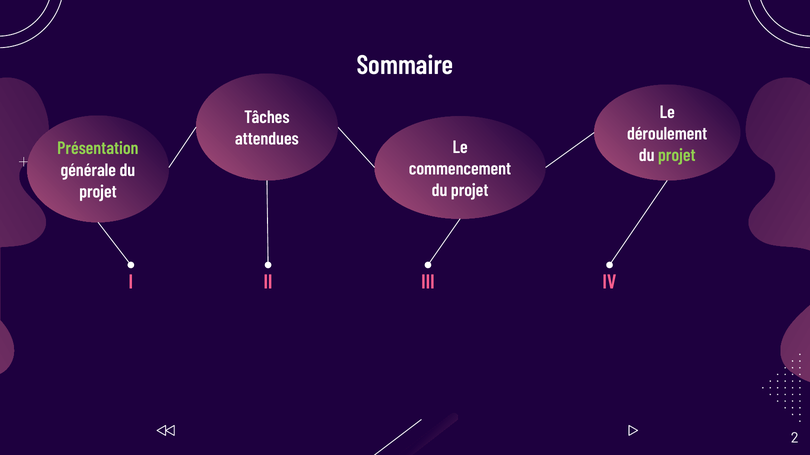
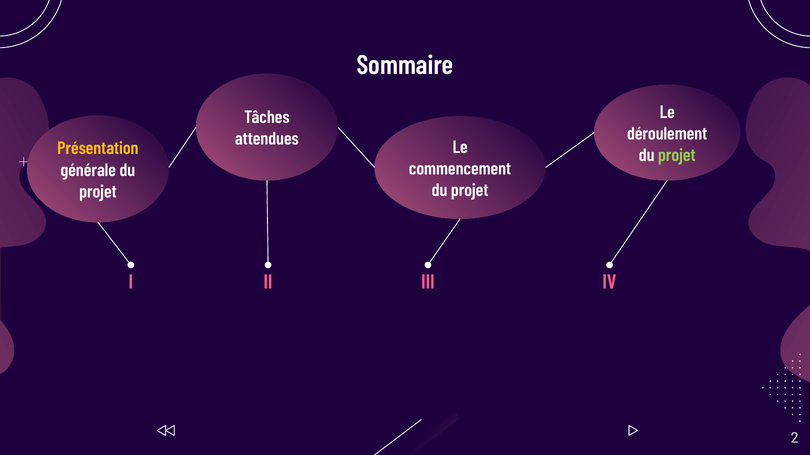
Présentation colour: light green -> yellow (98, 149)
